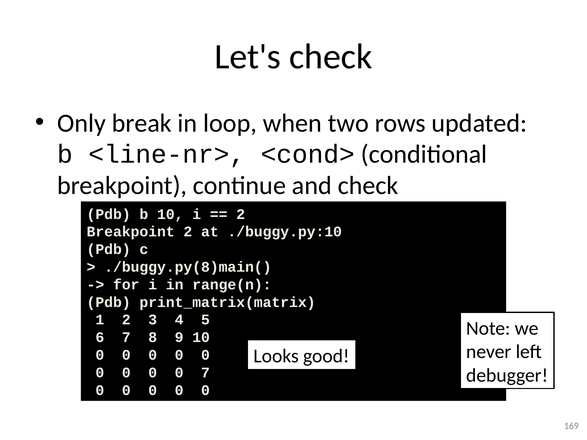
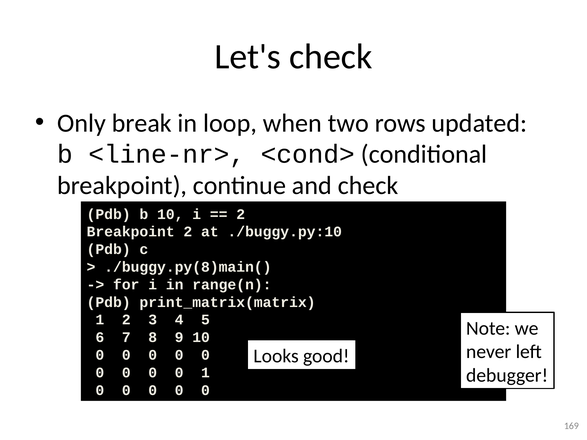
0 7: 7 -> 1 (205, 373)
